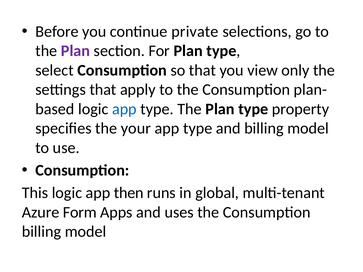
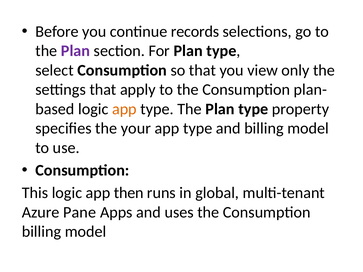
private: private -> records (195, 32)
app colour: blue -> orange (124, 109)
Form: Form -> Pane (80, 212)
